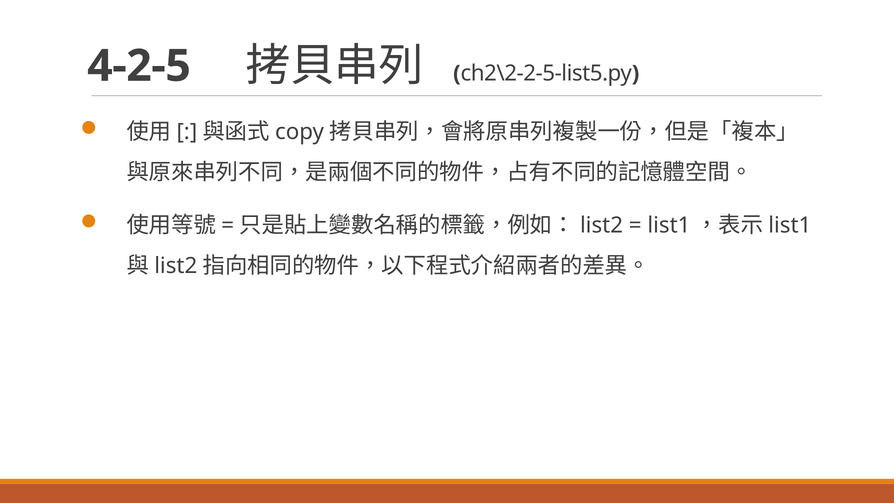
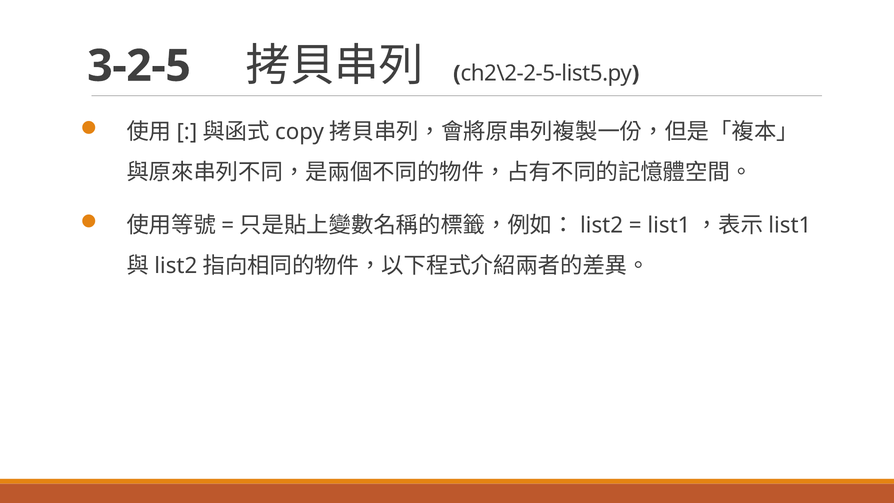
4-2-5: 4-2-5 -> 3-2-5 (139, 66)
